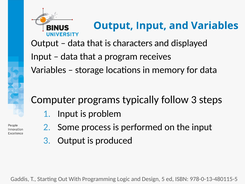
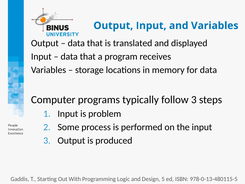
characters: characters -> translated (133, 43)
